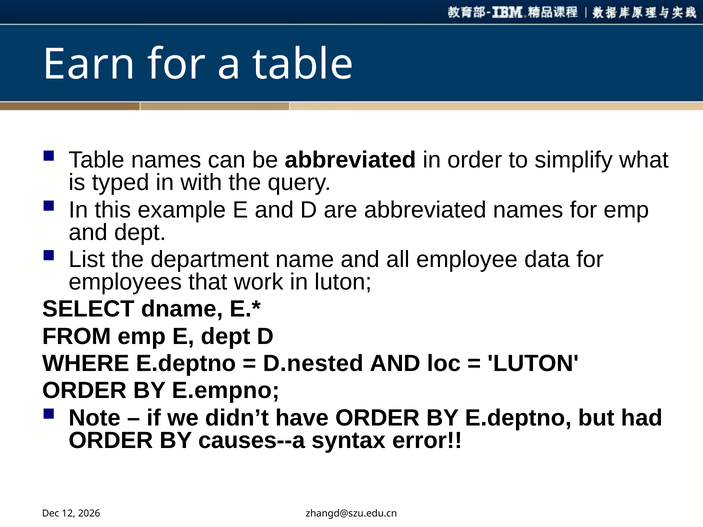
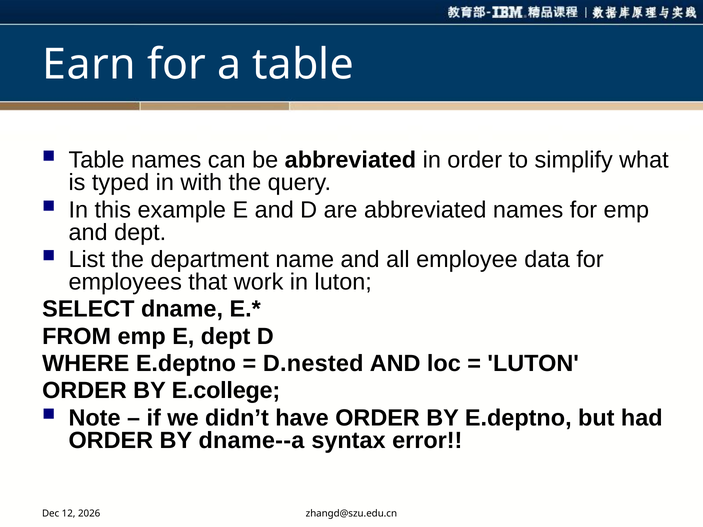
E.empno: E.empno -> E.college (226, 391)
causes--a: causes--a -> dname--a (251, 440)
